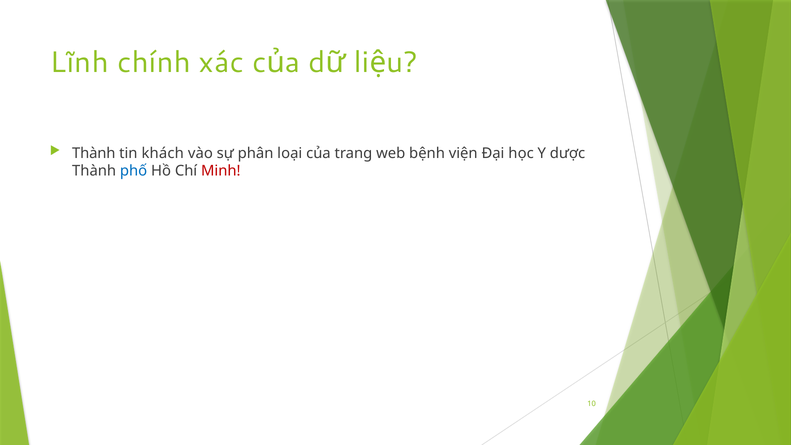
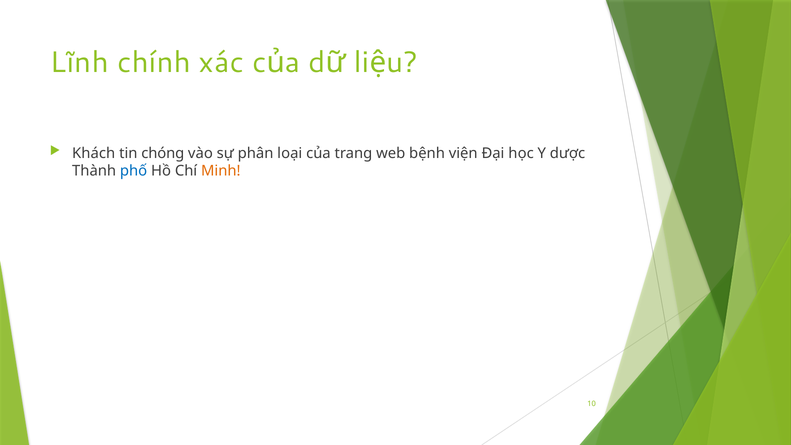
Thành: Thành -> Khách (94, 153)
khách: khách -> chóng (163, 153)
Minh colour: red -> orange (221, 171)
